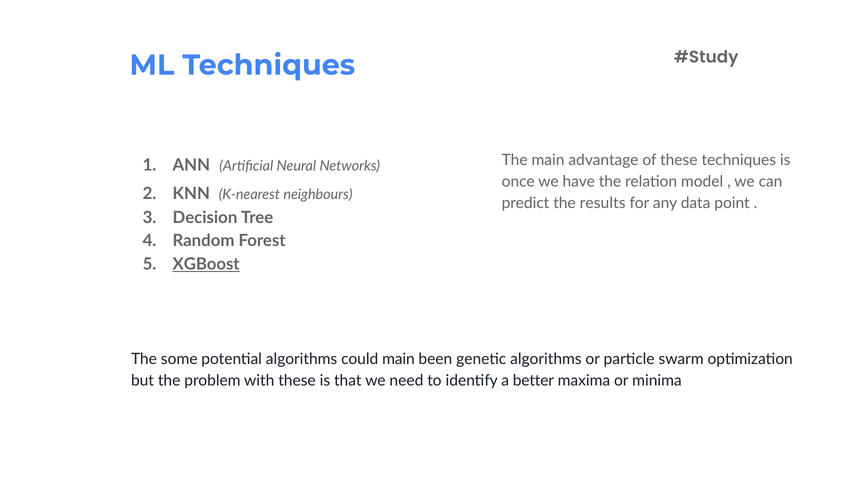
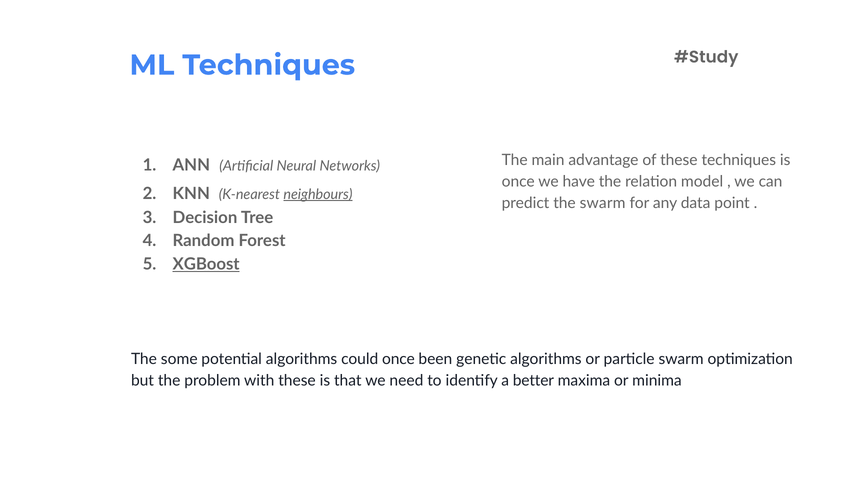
neighbours underline: none -> present (318, 194)
the results: results -> swarm (603, 203)
could main: main -> once (398, 359)
